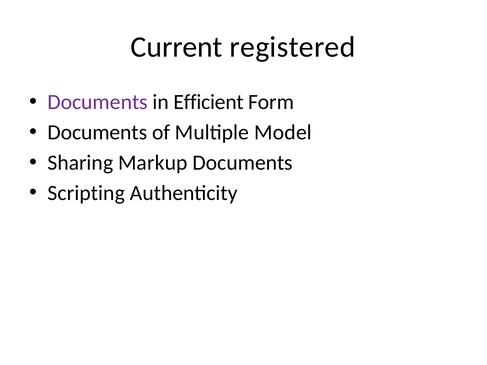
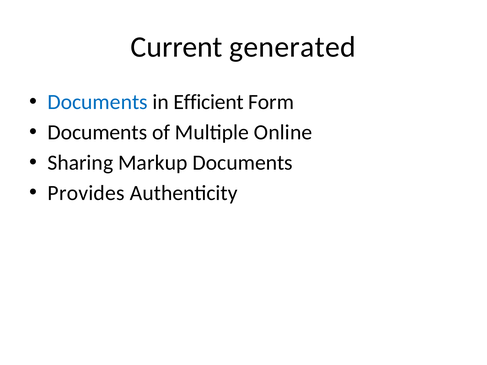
registered: registered -> generated (293, 47)
Documents colour: purple -> blue (98, 102)
Model: Model -> Online (283, 132)
Scripting: Scripting -> Provides (86, 193)
